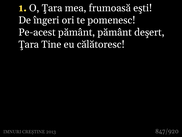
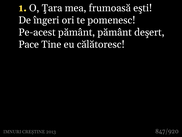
Ţara: Ţara -> Pace (29, 44)
